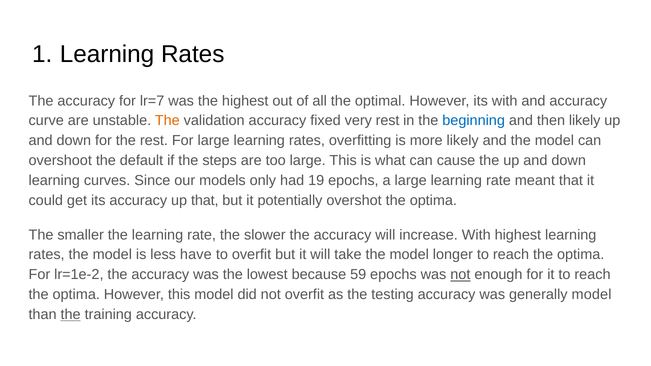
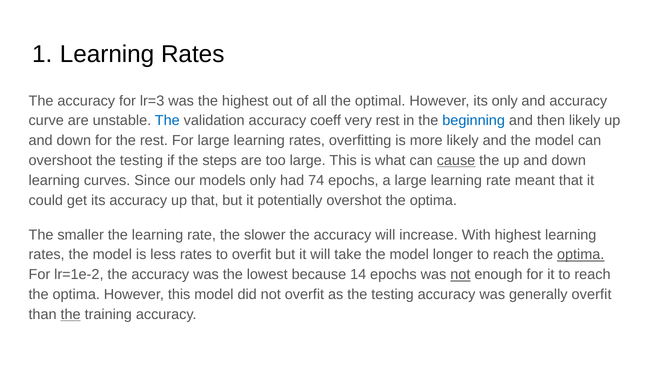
lr=7: lr=7 -> lr=3 (152, 101)
its with: with -> only (505, 101)
The colour: orange -> blue (167, 121)
fixed: fixed -> coeff (326, 121)
overshoot the default: default -> testing (141, 161)
cause underline: none -> present (456, 161)
19: 19 -> 74 (316, 181)
less have: have -> rates (196, 255)
optima underline: none -> present (581, 255)
59: 59 -> 14 (358, 275)
generally model: model -> overfit (592, 295)
